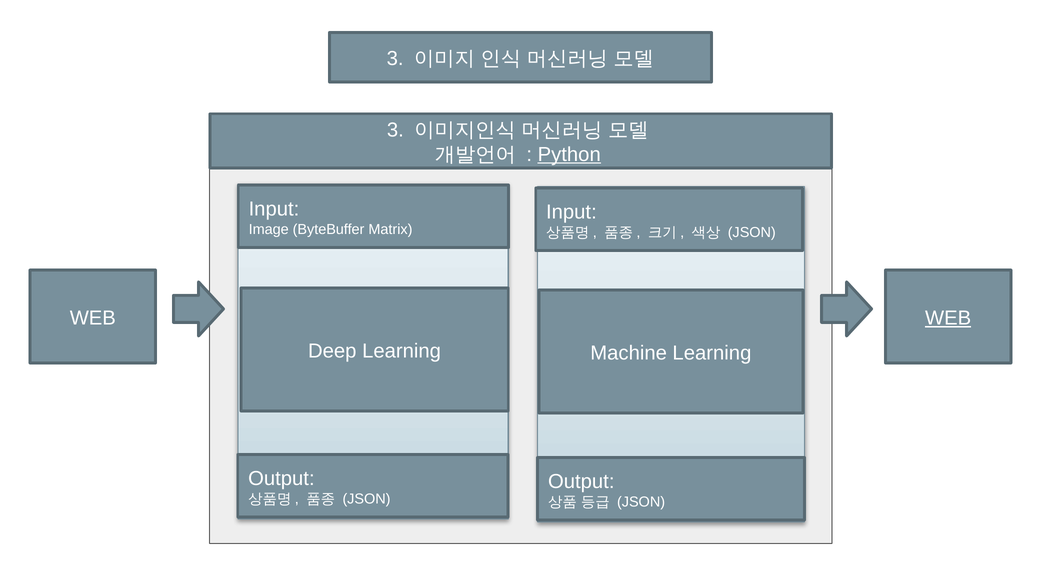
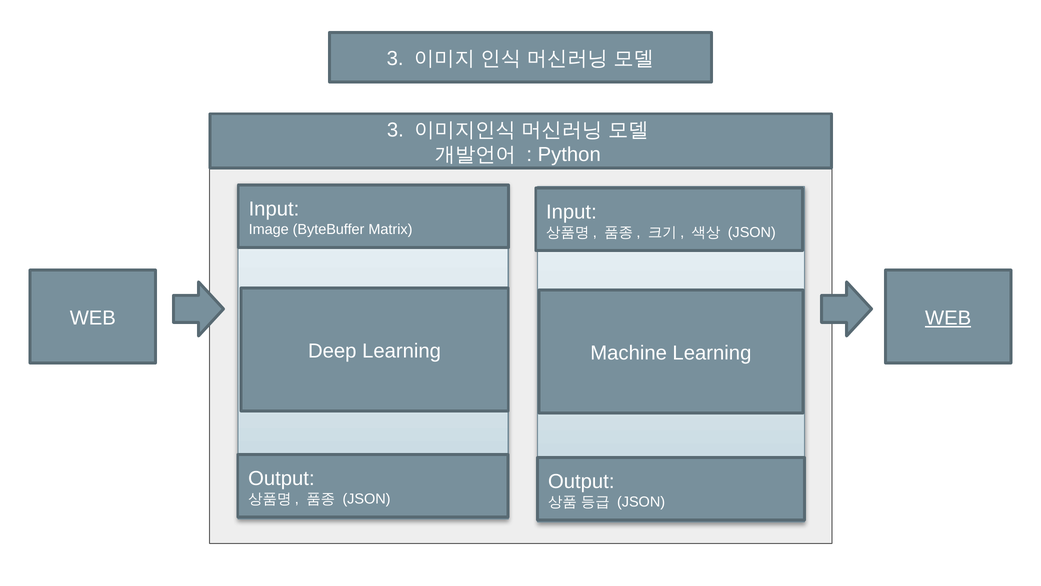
Python underline: present -> none (569, 154)
